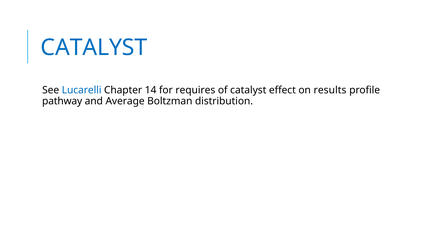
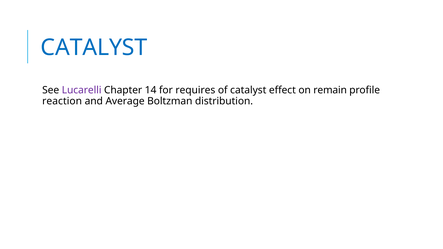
Lucarelli colour: blue -> purple (82, 90)
results: results -> remain (330, 90)
pathway: pathway -> reaction (62, 101)
